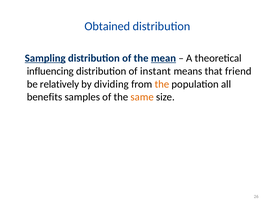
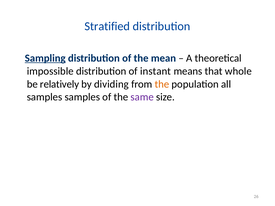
Obtained: Obtained -> Stratified (107, 26)
mean underline: present -> none (163, 58)
influencing: influencing -> impossible (50, 71)
friend: friend -> whole (238, 71)
benefits: benefits -> samples (45, 97)
same colour: orange -> purple (142, 97)
